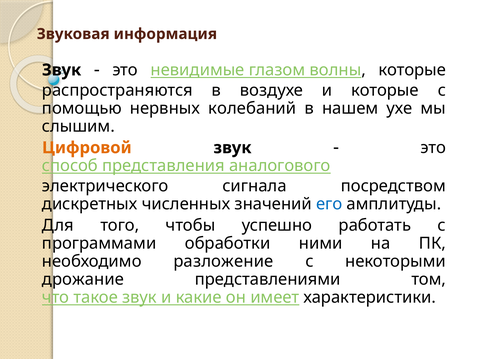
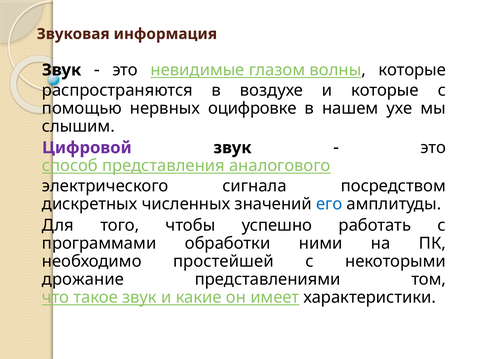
колебаний: колебаний -> оцифровке (252, 108)
Цифровой colour: orange -> purple (87, 148)
разложение: разложение -> простейшей (223, 262)
